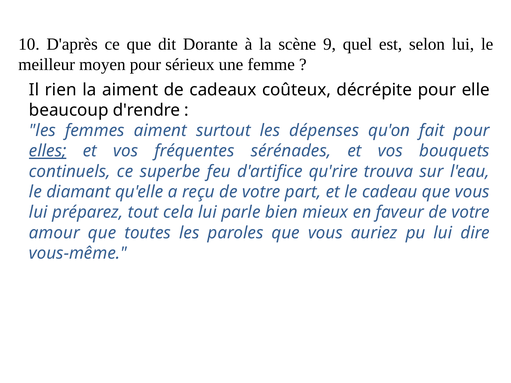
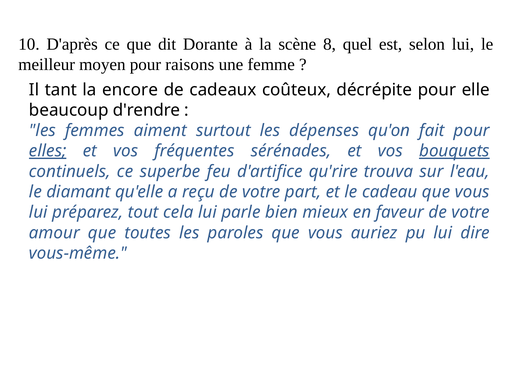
9: 9 -> 8 (329, 44)
sérieux: sérieux -> raisons (190, 65)
rien: rien -> tant (61, 90)
la aiment: aiment -> encore (130, 90)
bouquets underline: none -> present (454, 151)
